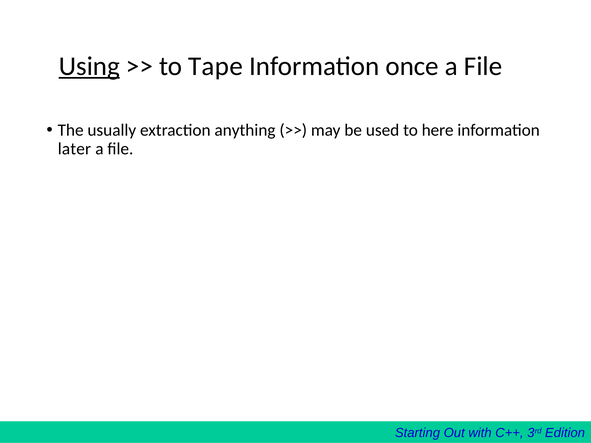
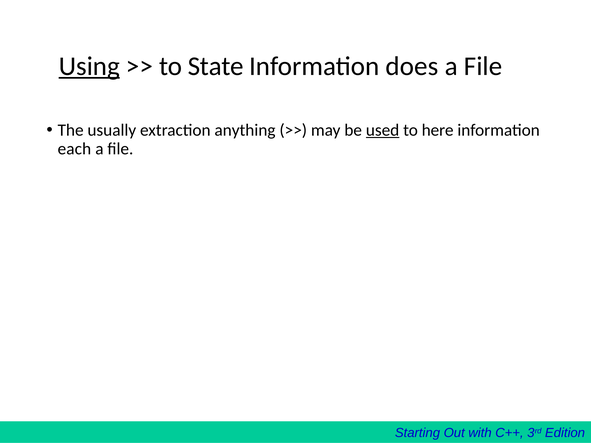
Tape: Tape -> State (216, 66)
once: once -> does (412, 66)
used underline: none -> present (383, 130)
later: later -> each (74, 149)
